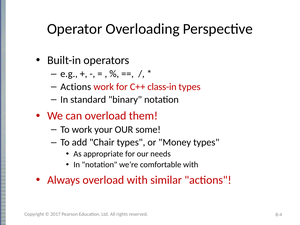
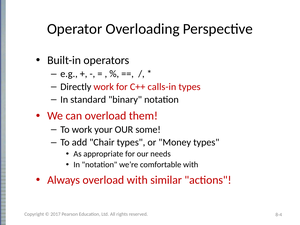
Actions: Actions -> Directly (76, 87)
class-in: class-in -> calls-in (162, 87)
